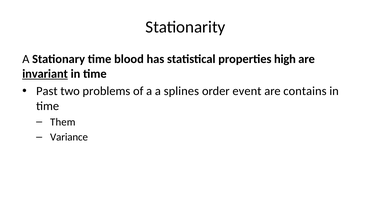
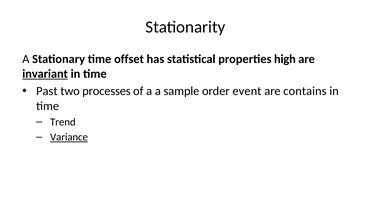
blood: blood -> offset (129, 59)
problems: problems -> processes (106, 91)
splines: splines -> sample (181, 91)
Them: Them -> Trend (63, 122)
Variance underline: none -> present (69, 137)
